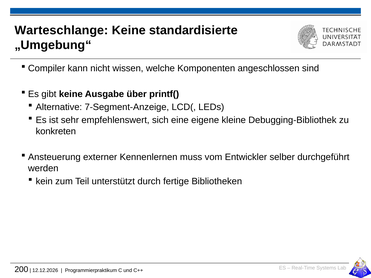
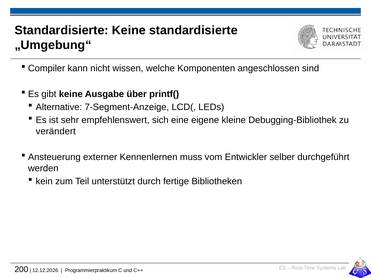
Warteschlange: Warteschlange -> Standardisierte (62, 30)
konkreten: konkreten -> verändert (56, 131)
